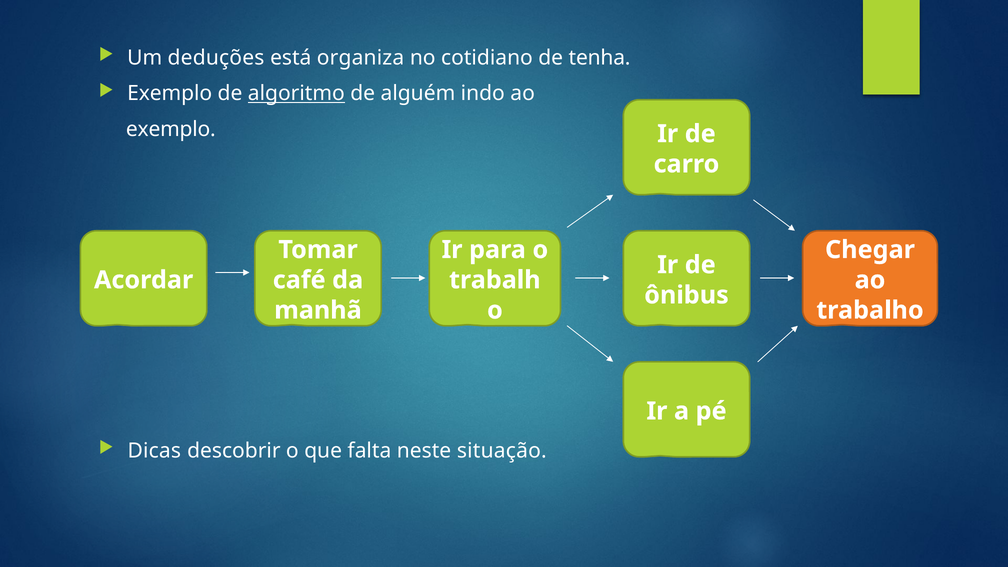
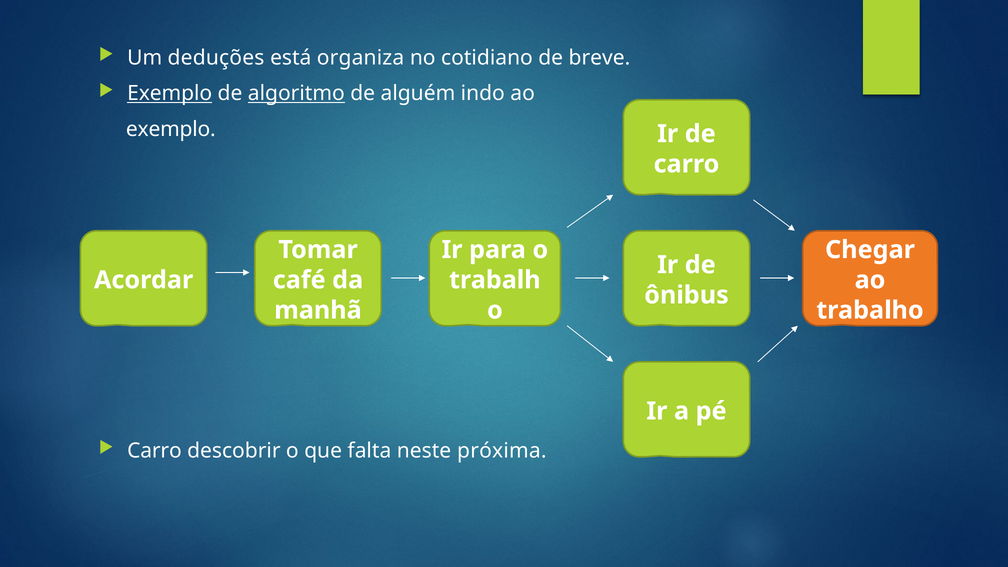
tenha: tenha -> breve (599, 58)
Exemplo underline: none -> present (170, 94)
Dicas: Dicas -> Carro (154, 451)
situação: situação -> próxima (502, 451)
